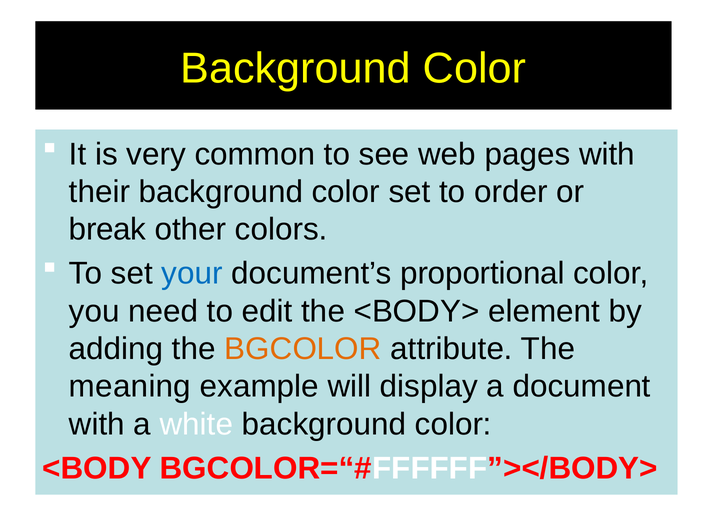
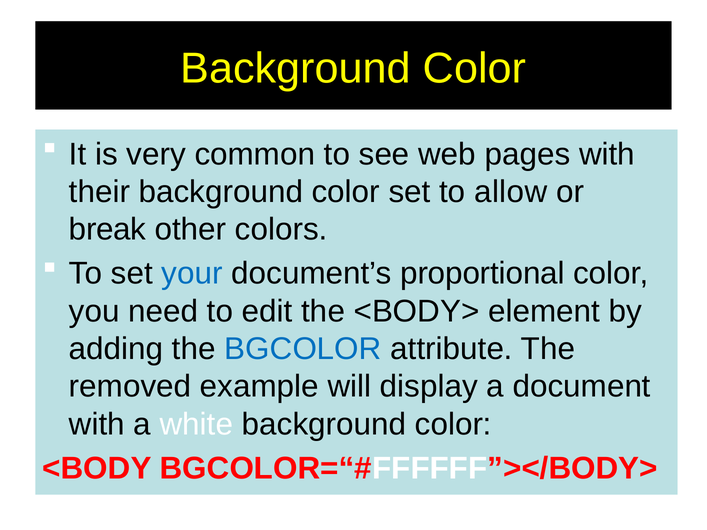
order: order -> allow (511, 192)
BGCOLOR colour: orange -> blue (303, 349)
meaning: meaning -> removed (130, 387)
